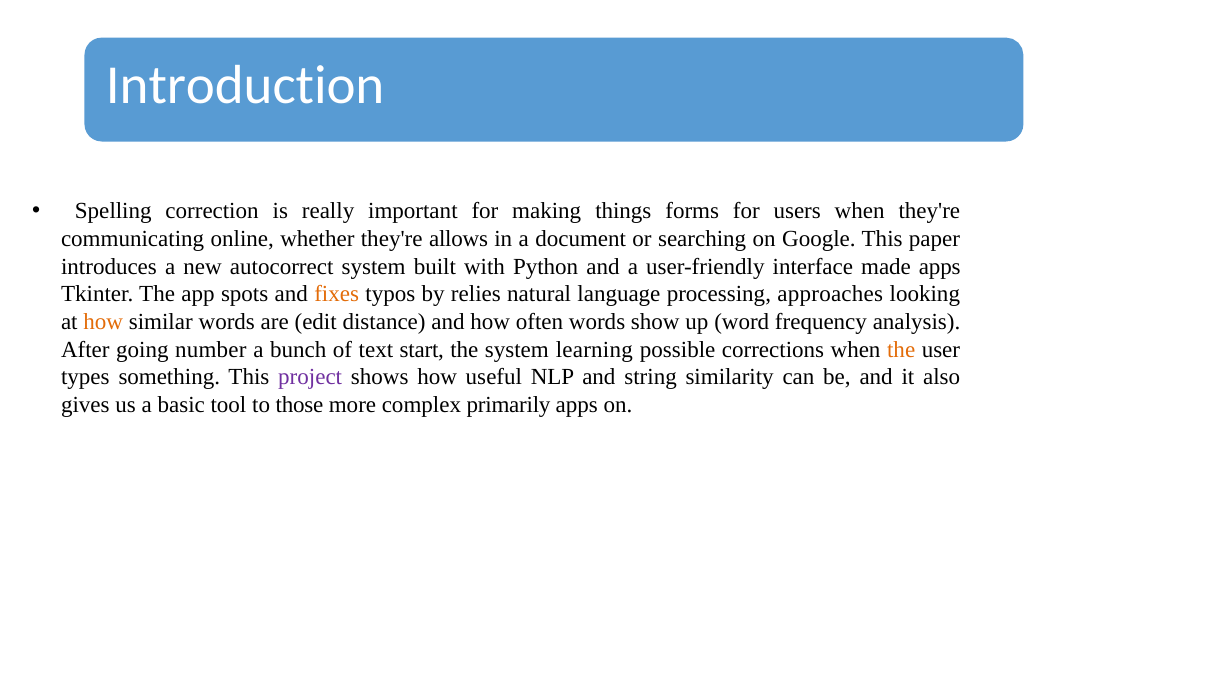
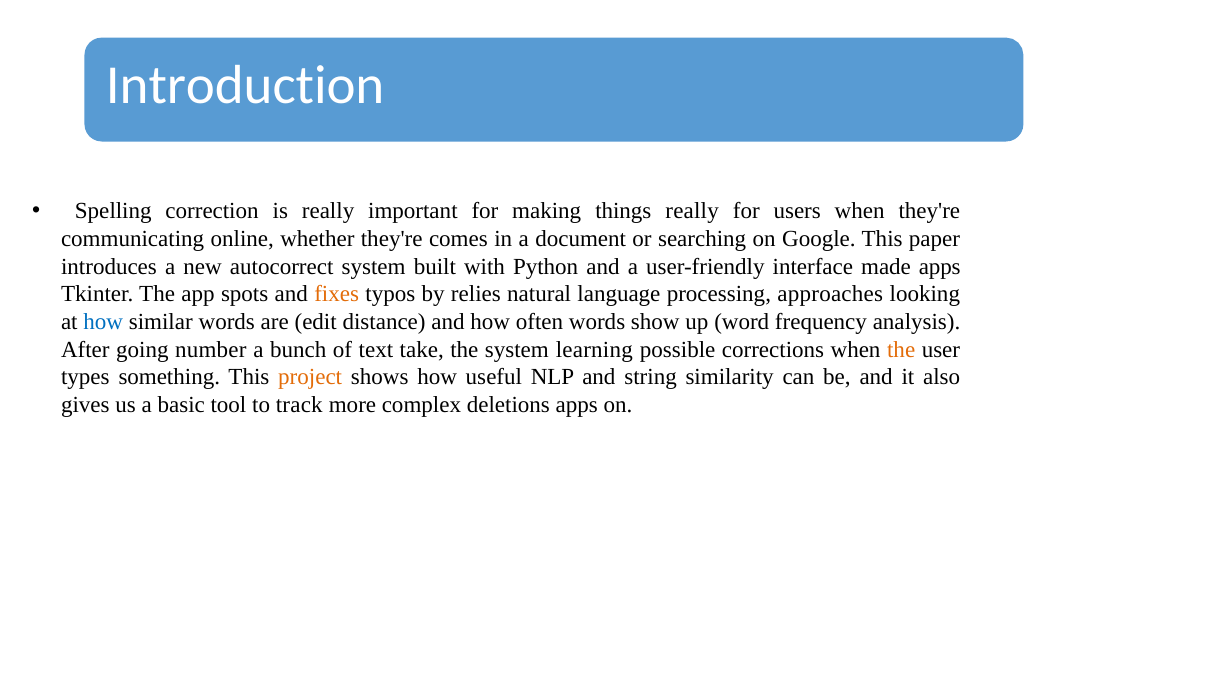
things forms: forms -> really (692, 211)
allows: allows -> comes (458, 239)
how colour: orange -> blue (103, 322)
start: start -> take (422, 350)
project colour: purple -> orange (310, 377)
those: those -> track (299, 405)
primarily: primarily -> deletions (508, 405)
